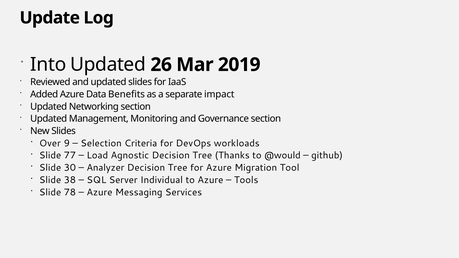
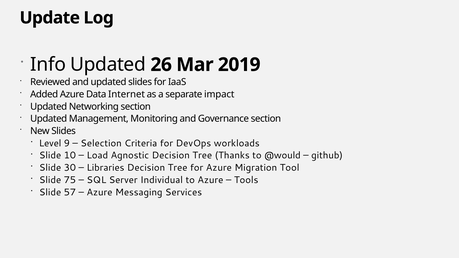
Into: Into -> Info (48, 65)
Benefits: Benefits -> Internet (127, 94)
Over: Over -> Level (50, 143)
77: 77 -> 10 (70, 156)
Analyzer: Analyzer -> Libraries (105, 168)
38: 38 -> 75 (70, 180)
78: 78 -> 57 (70, 192)
